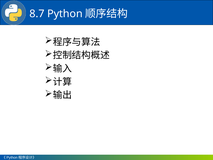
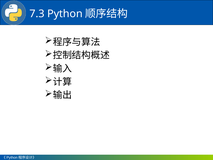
8.7: 8.7 -> 7.3 (37, 14)
